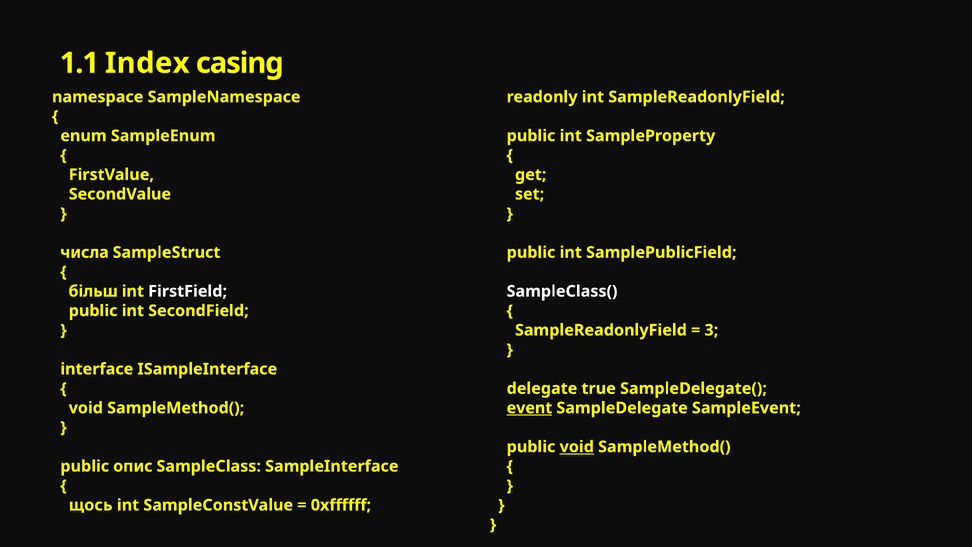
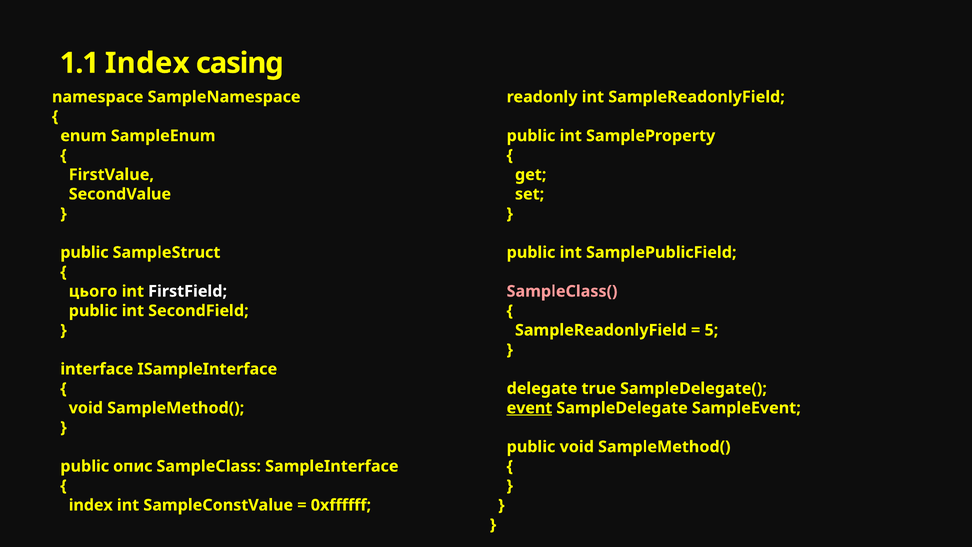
числа: числа -> public (84, 252)
більш: більш -> цього (93, 291)
SampleClass( colour: white -> pink (562, 291)
3: 3 -> 5 (711, 330)
void underline: present -> none (577, 447)
щось: щось -> index (91, 505)
